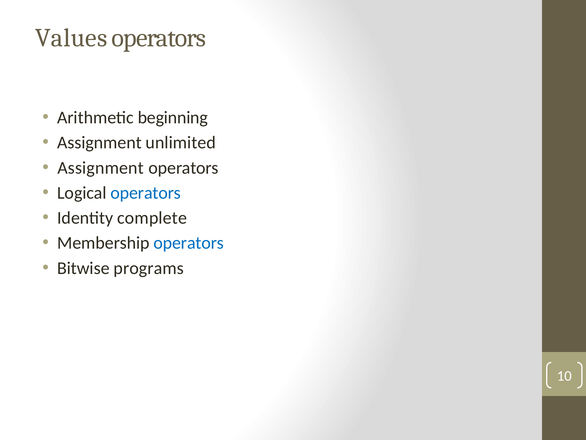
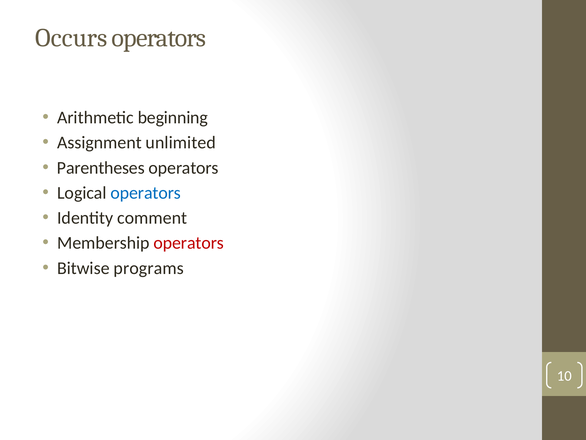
Values: Values -> Occurs (71, 38)
Assignment: Assignment -> Parentheses (101, 168)
complete: complete -> comment (152, 218)
operators colour: blue -> red (189, 243)
